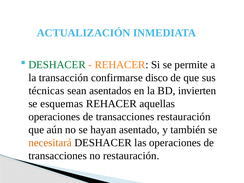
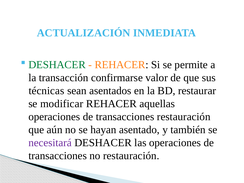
disco: disco -> valor (157, 78)
invierten: invierten -> restaurar (197, 91)
esquemas: esquemas -> modificar (62, 104)
necesitará colour: orange -> purple (50, 143)
